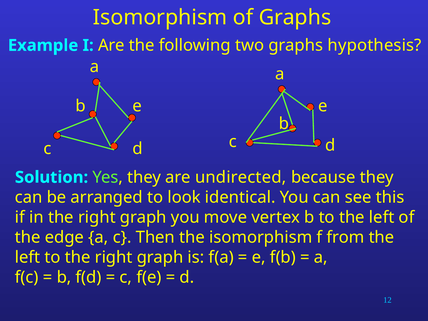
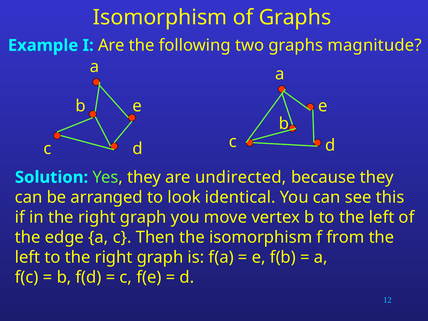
hypothesis: hypothesis -> magnitude (375, 45)
